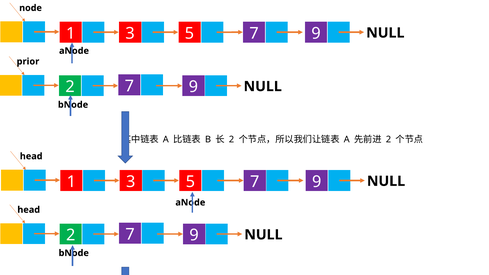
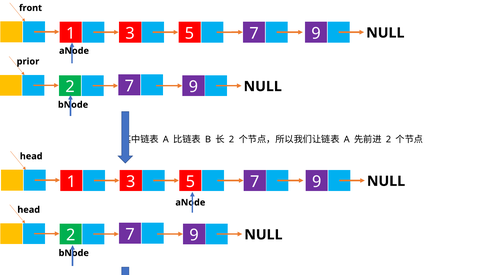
node: node -> front (31, 8)
